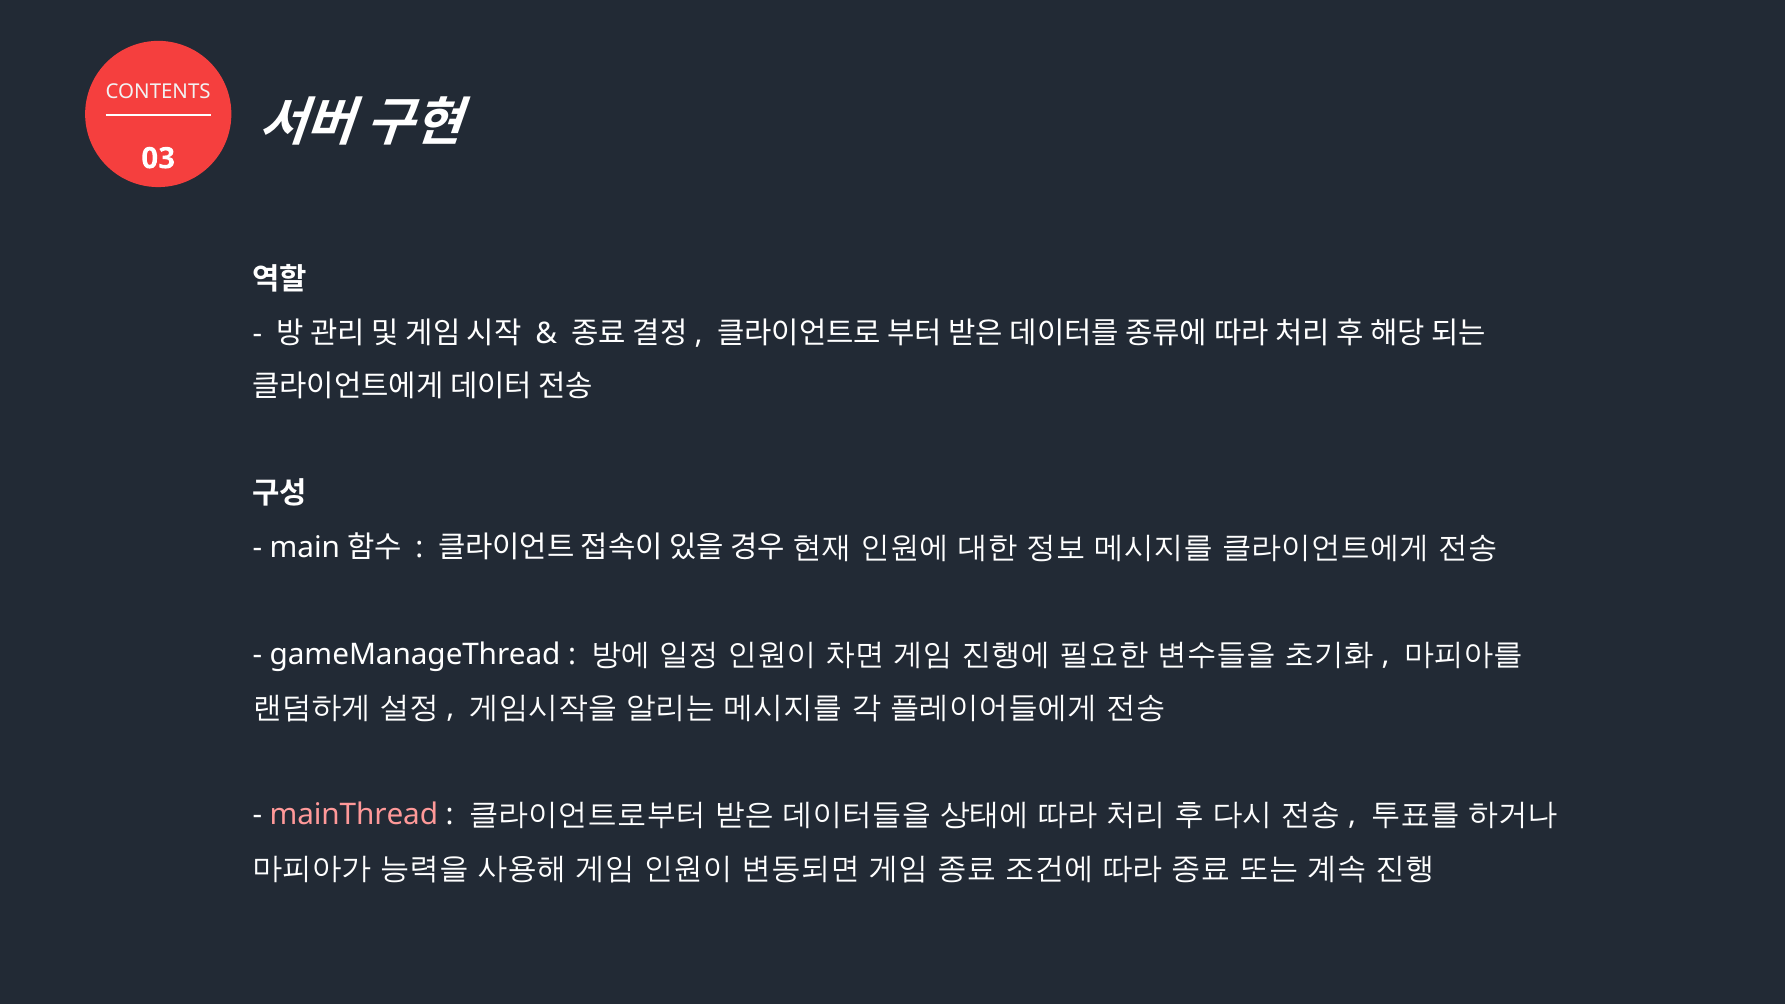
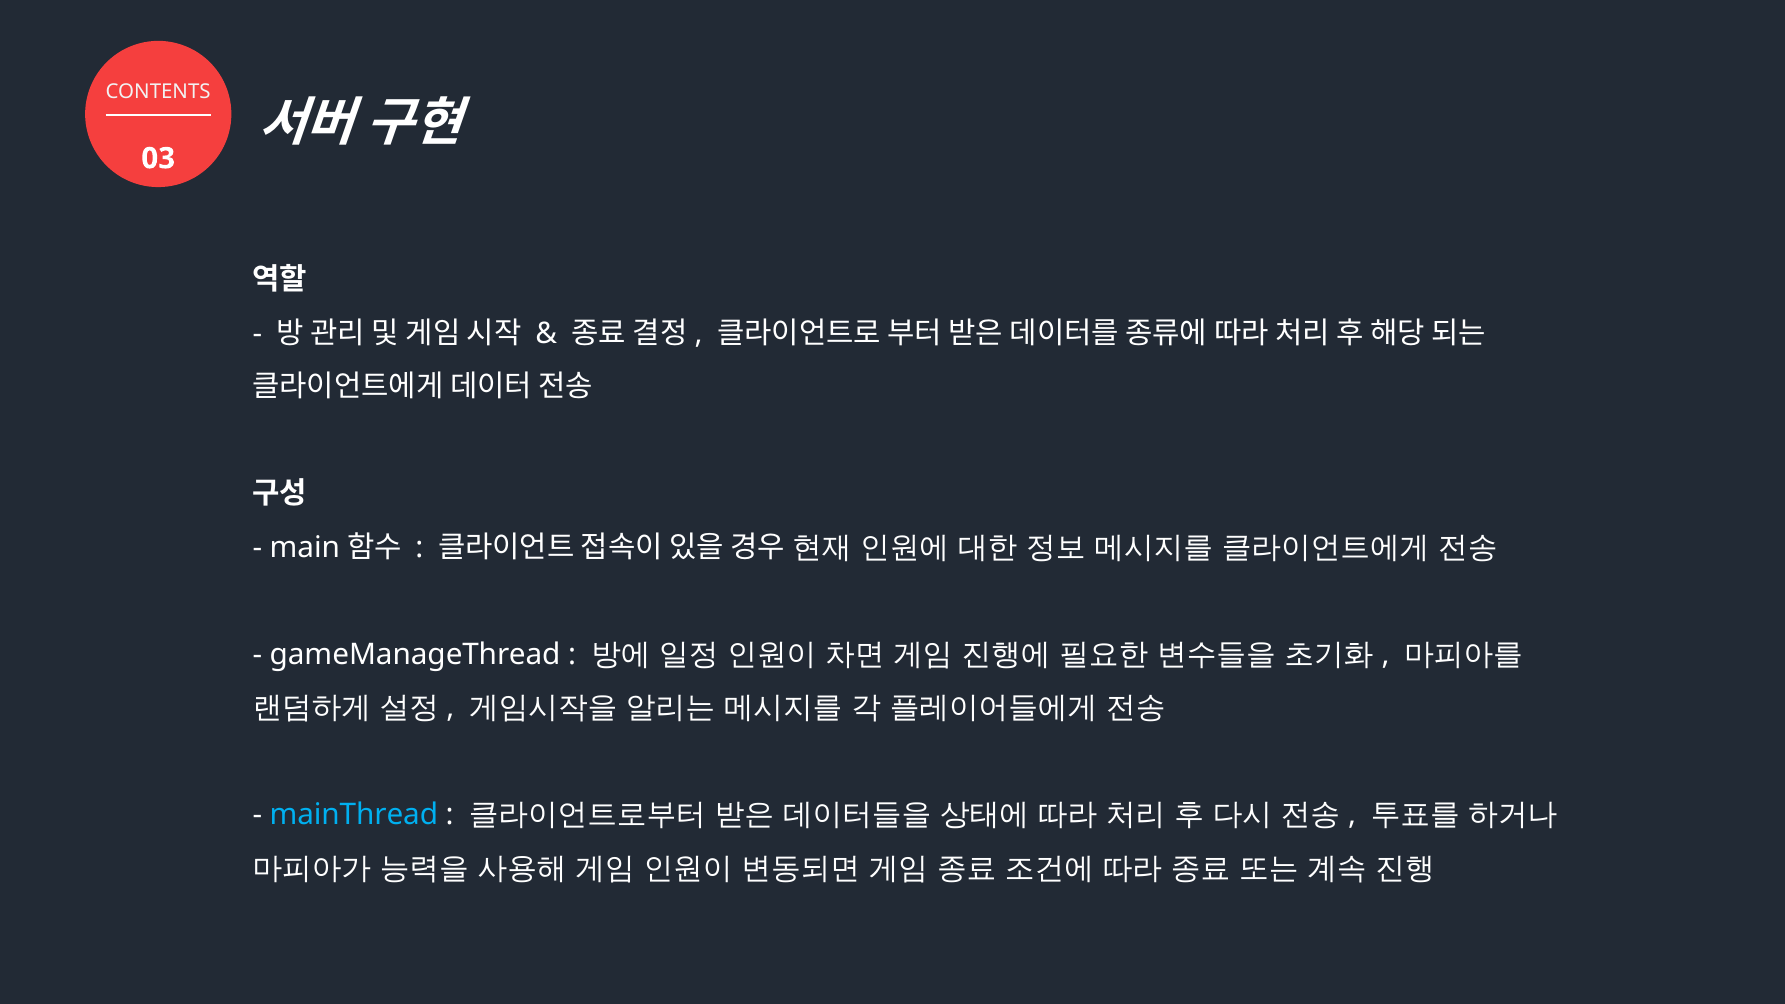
mainThread colour: pink -> light blue (354, 815)
